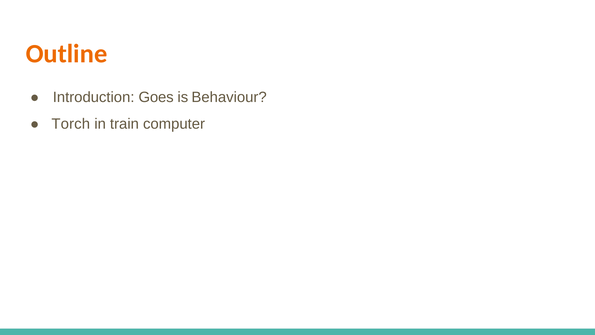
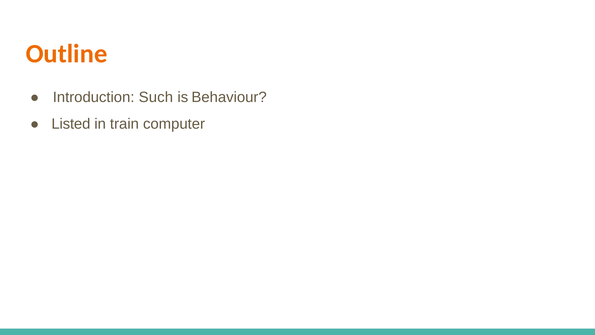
Goes: Goes -> Such (156, 97)
Torch: Torch -> Listed (71, 124)
